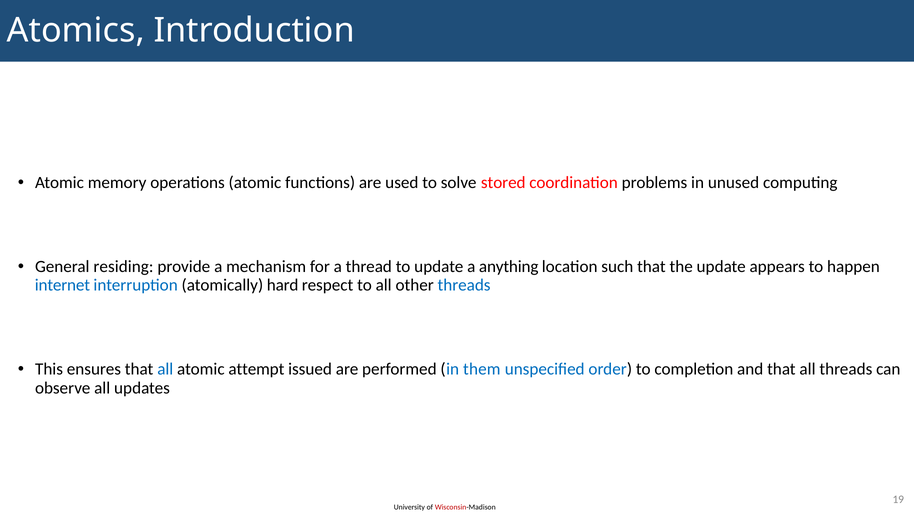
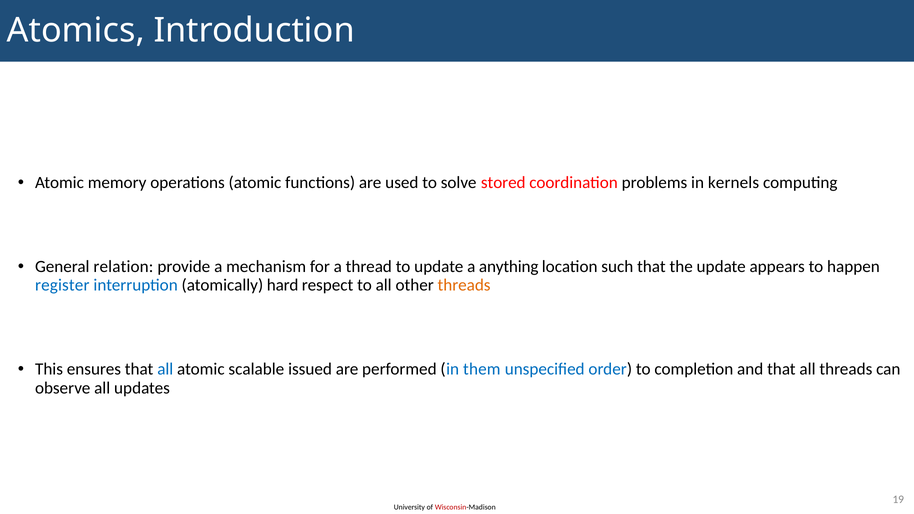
unused: unused -> kernels (734, 183)
residing: residing -> relation (123, 267)
internet: internet -> register (62, 285)
threads colour: blue -> orange (464, 285)
attempt: attempt -> scalable (256, 369)
